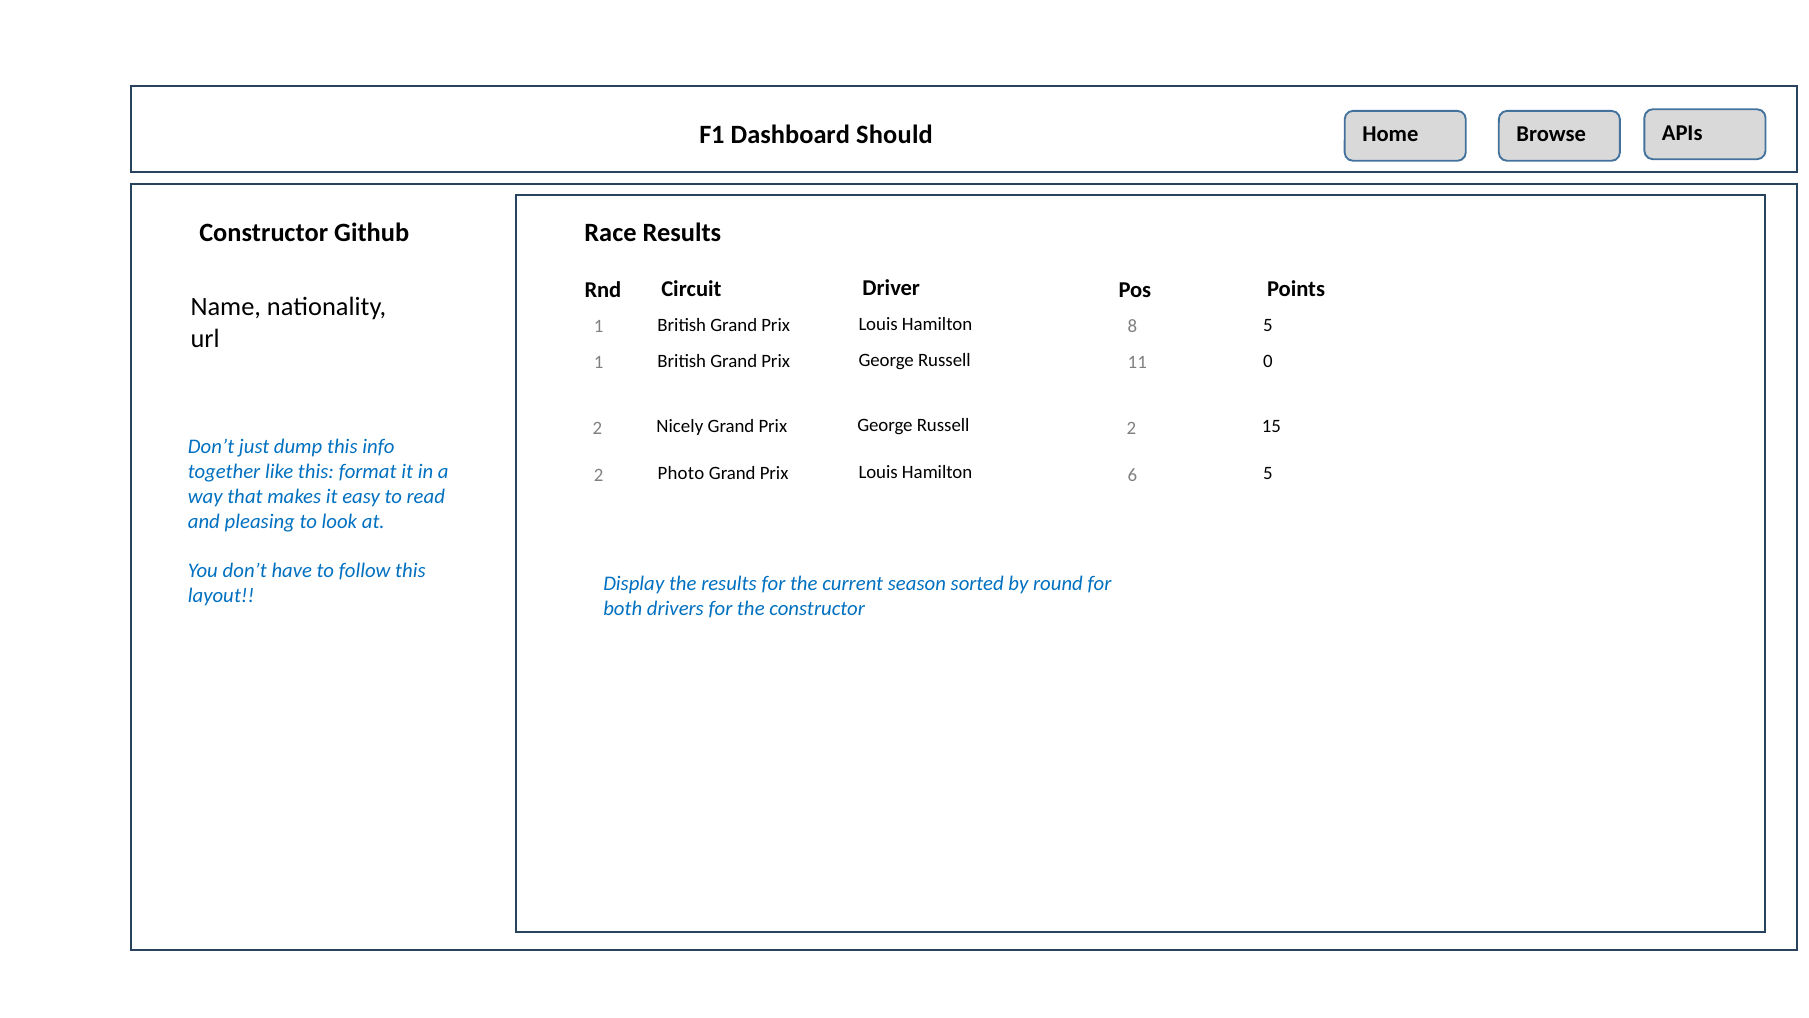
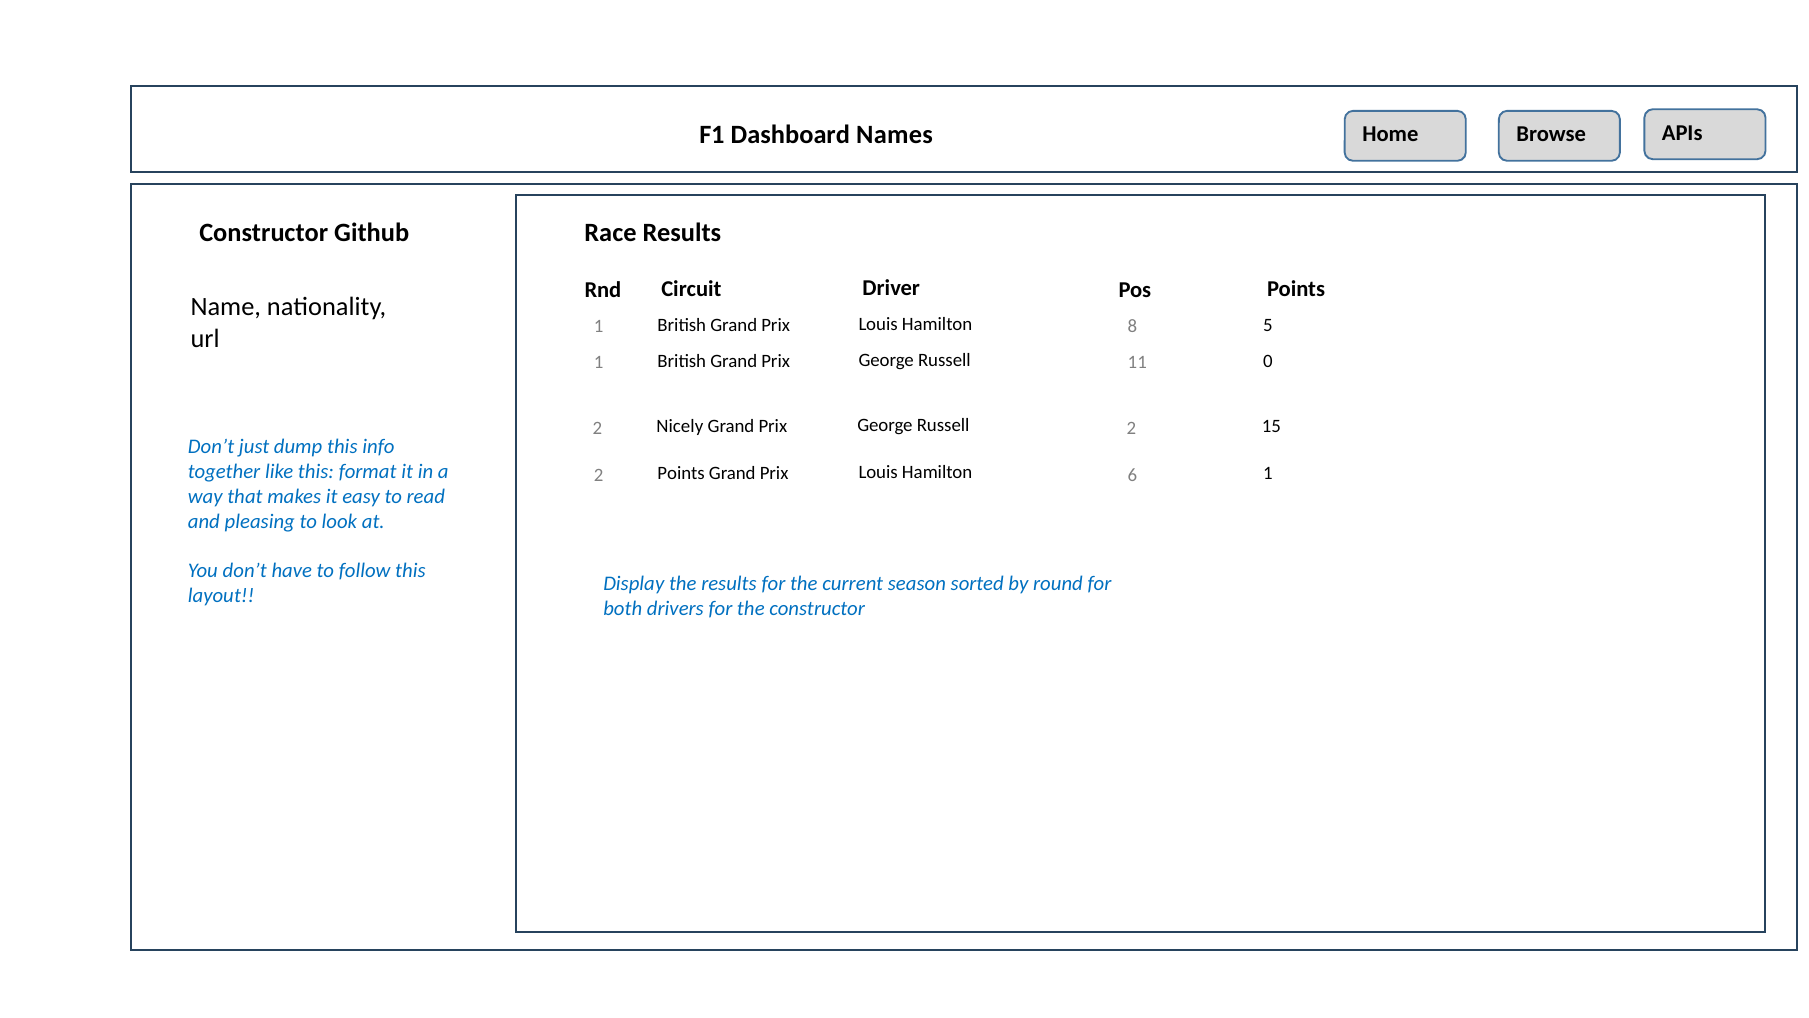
Should: Should -> Names (894, 134)
Photo: Photo -> Points (681, 473)
2 5: 5 -> 1 (1268, 473)
